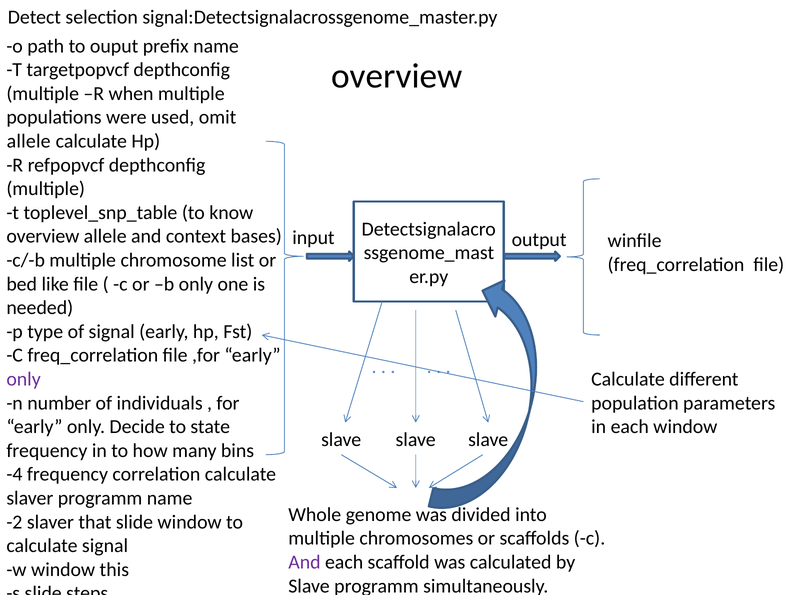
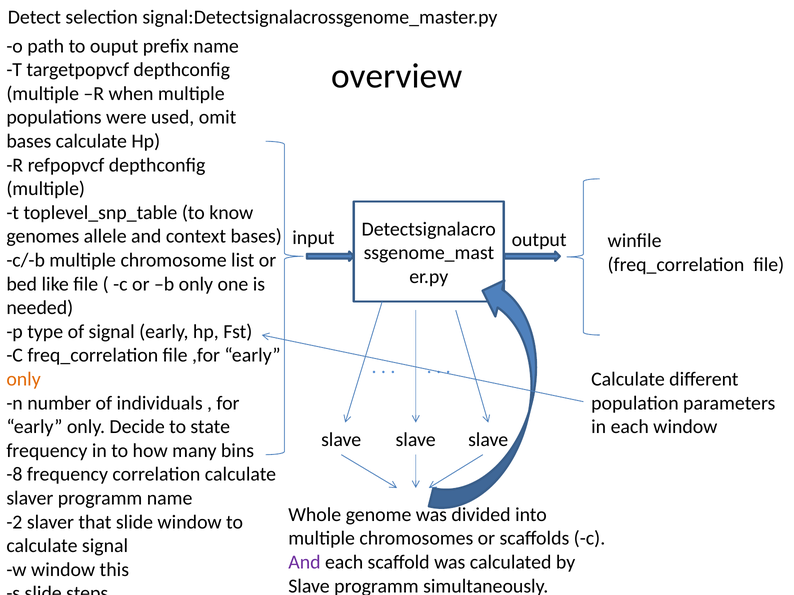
allele: allele -> bases (29, 141)
overview: overview -> genomes (43, 237)
only colour: purple -> orange (24, 380)
-4: -4 -> -8 (14, 475)
